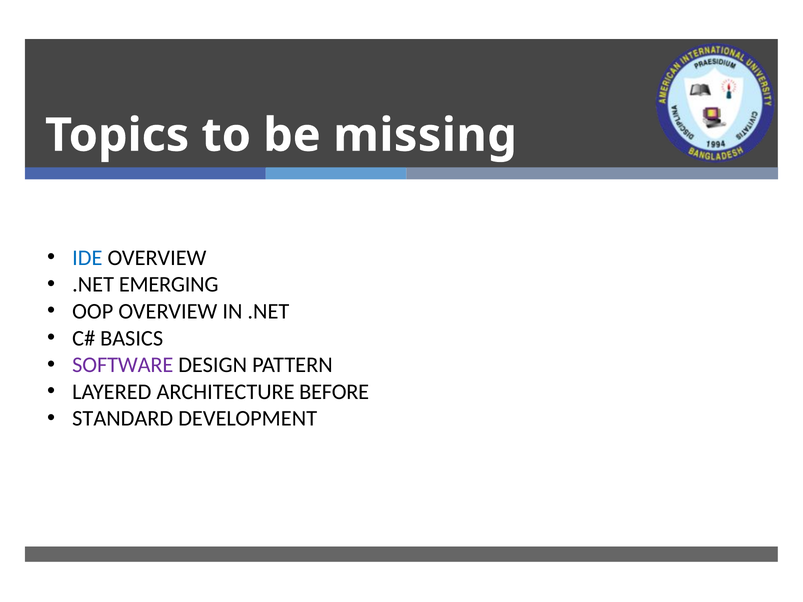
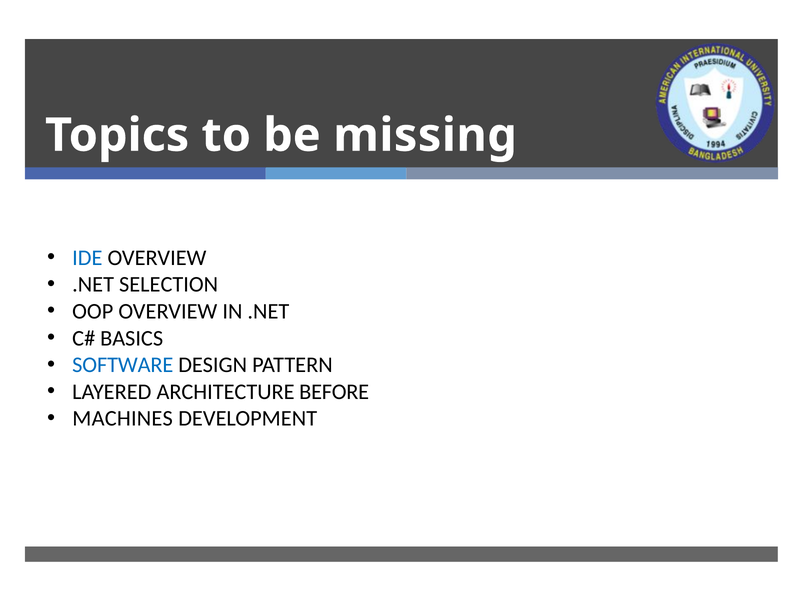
EMERGING: EMERGING -> SELECTION (169, 285)
SOFTWARE colour: purple -> blue (123, 365)
STANDARD: STANDARD -> MACHINES (123, 419)
